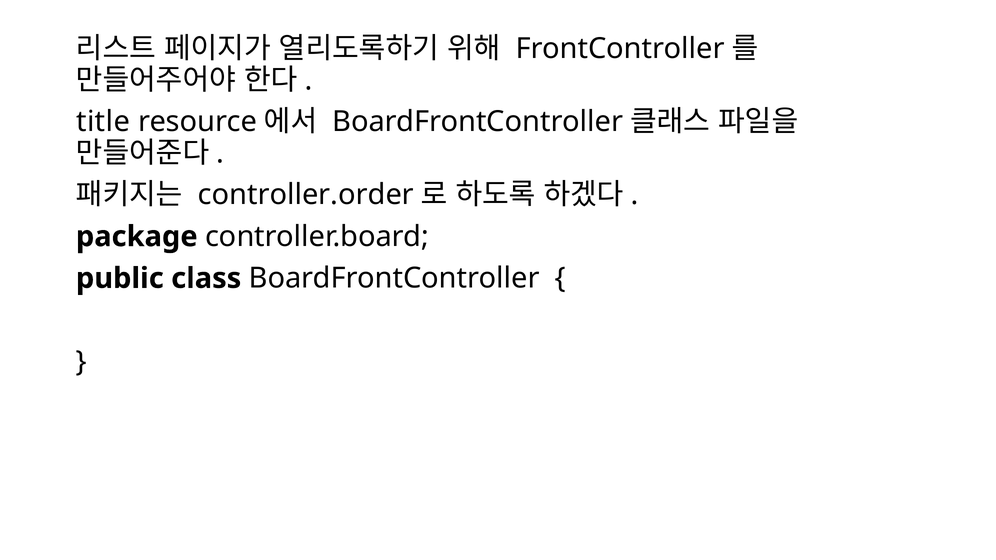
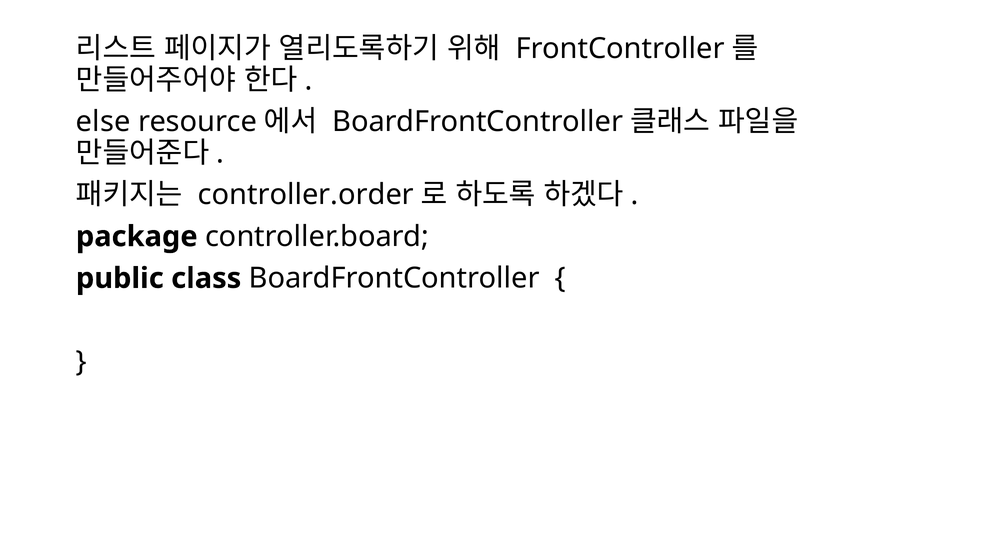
title: title -> else (103, 122)
